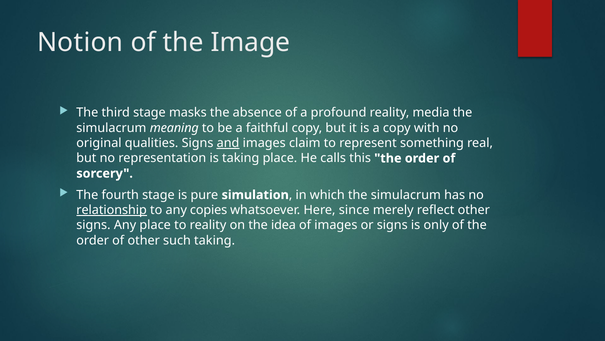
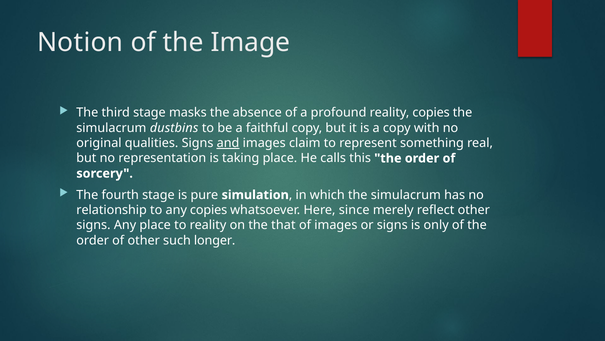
reality media: media -> copies (431, 113)
meaning: meaning -> dustbins (174, 128)
relationship underline: present -> none (112, 210)
idea: idea -> that (283, 225)
such taking: taking -> longer (215, 240)
